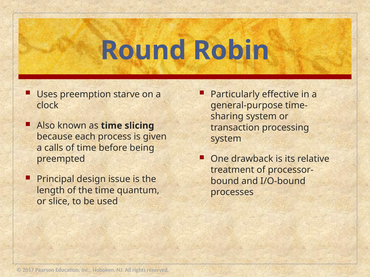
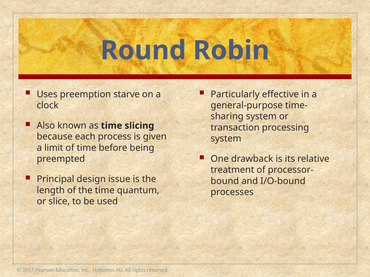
calls: calls -> limit (54, 148)
